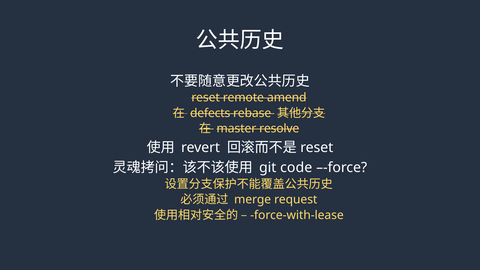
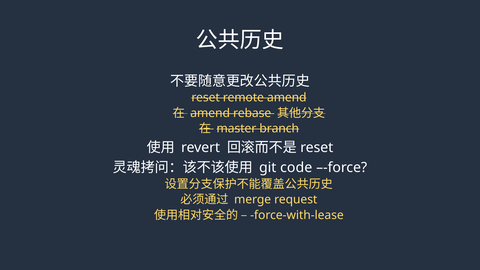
defects: defects -> amend (210, 113)
resolve: resolve -> branch (279, 129)
